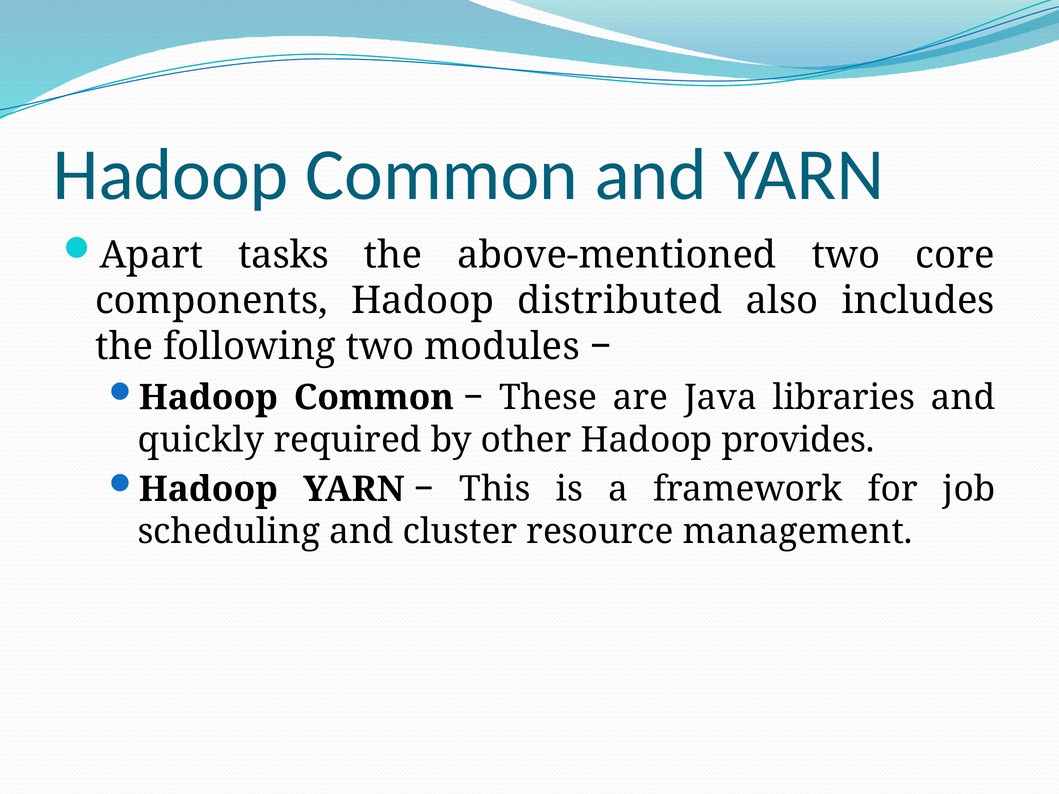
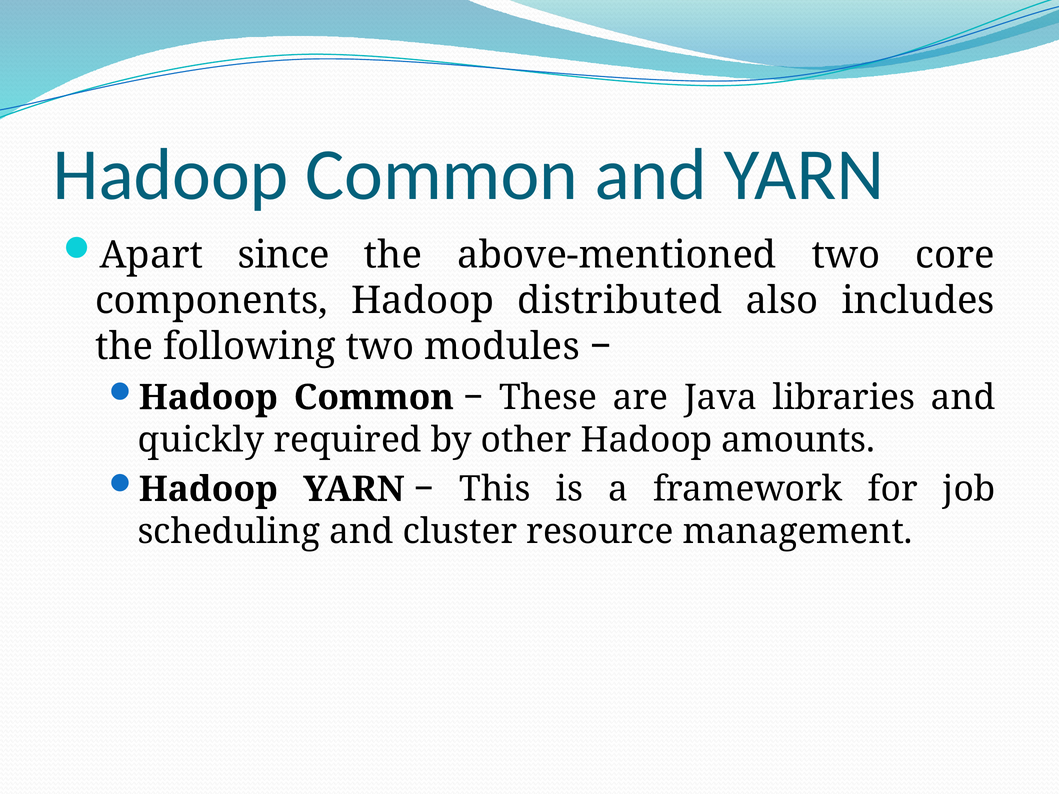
tasks: tasks -> since (284, 255)
provides: provides -> amounts (798, 440)
